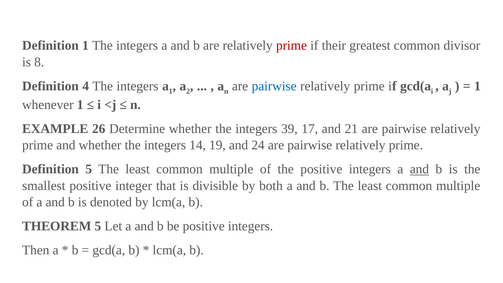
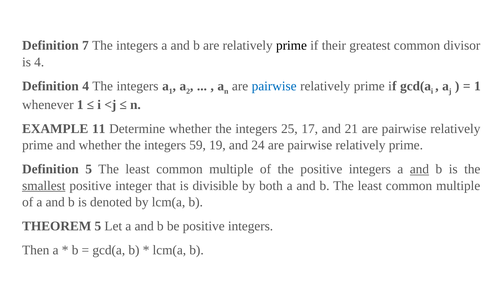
Definition 1: 1 -> 7 (85, 46)
prime colour: red -> black (291, 46)
is 8: 8 -> 4 (39, 62)
26: 26 -> 11 (99, 129)
39: 39 -> 25 (289, 129)
14: 14 -> 59 (198, 145)
smallest underline: none -> present (44, 186)
